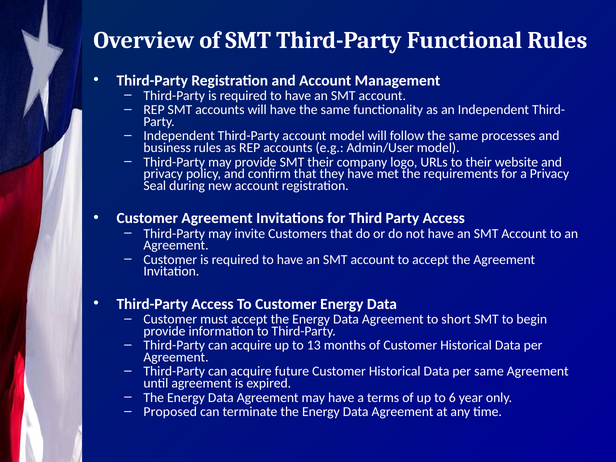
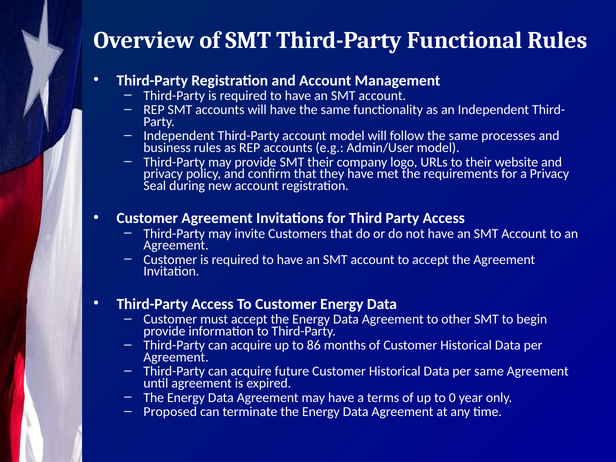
short: short -> other (456, 319)
13: 13 -> 86 (314, 345)
6: 6 -> 0 (452, 398)
